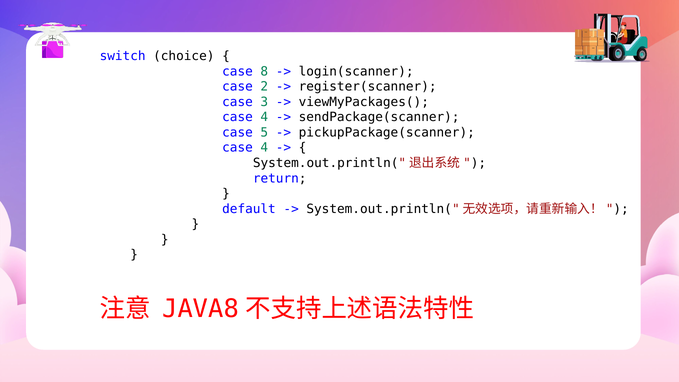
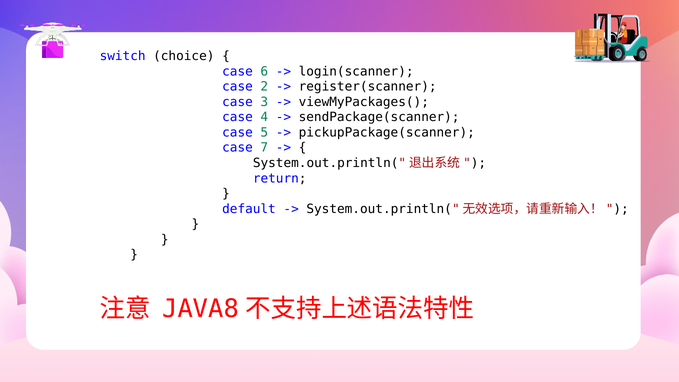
8: 8 -> 6 (264, 71)
4: 4 -> 7 (264, 148)
